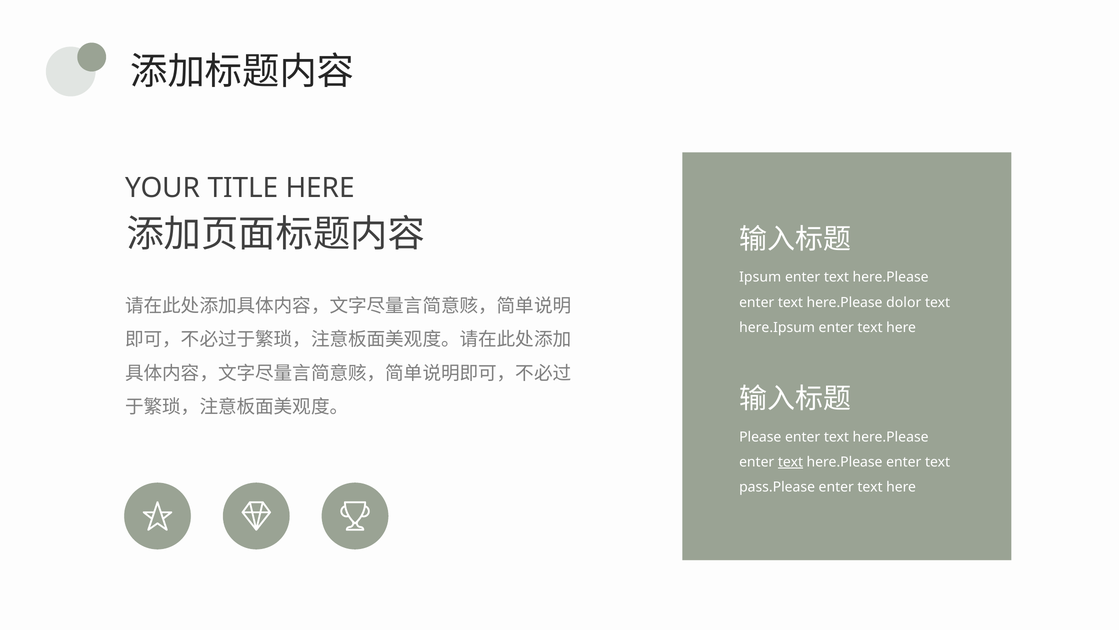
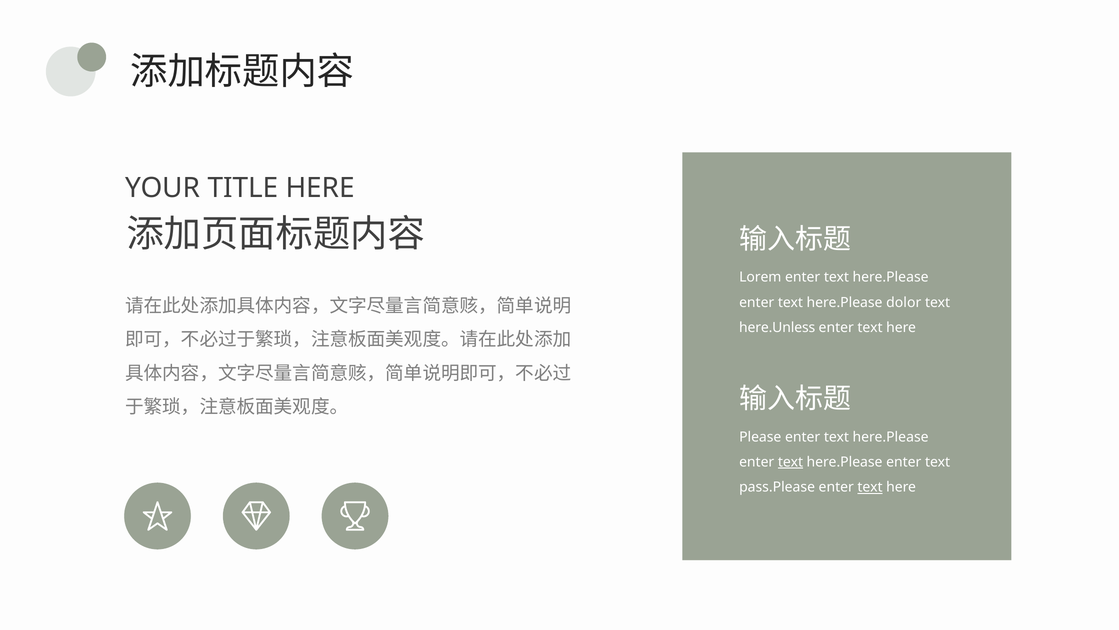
Ipsum: Ipsum -> Lorem (760, 277)
here.Ipsum: here.Ipsum -> here.Unless (777, 327)
text underline: none -> present (870, 487)
